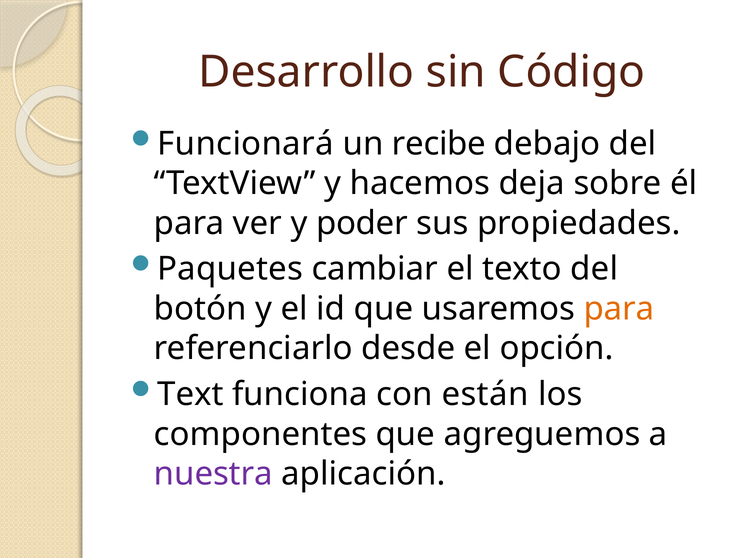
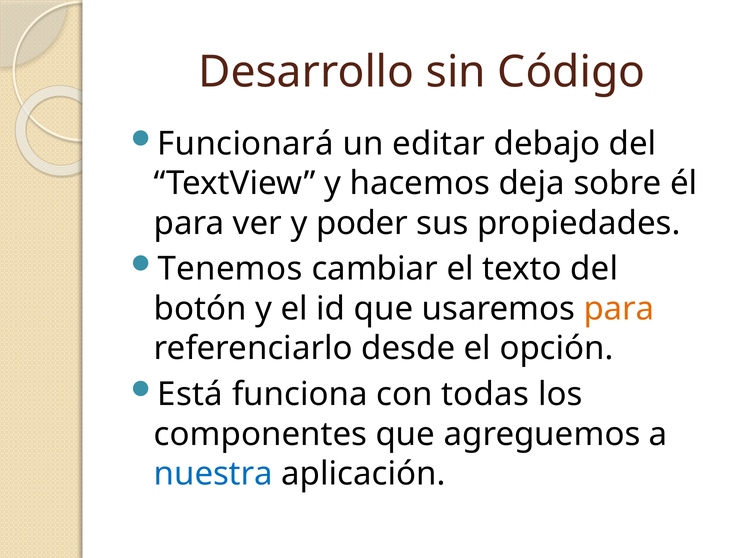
recibe: recibe -> editar (439, 144)
Paquetes: Paquetes -> Tenemos (230, 269)
Text: Text -> Está (190, 394)
están: están -> todas (485, 394)
nuestra colour: purple -> blue (213, 474)
